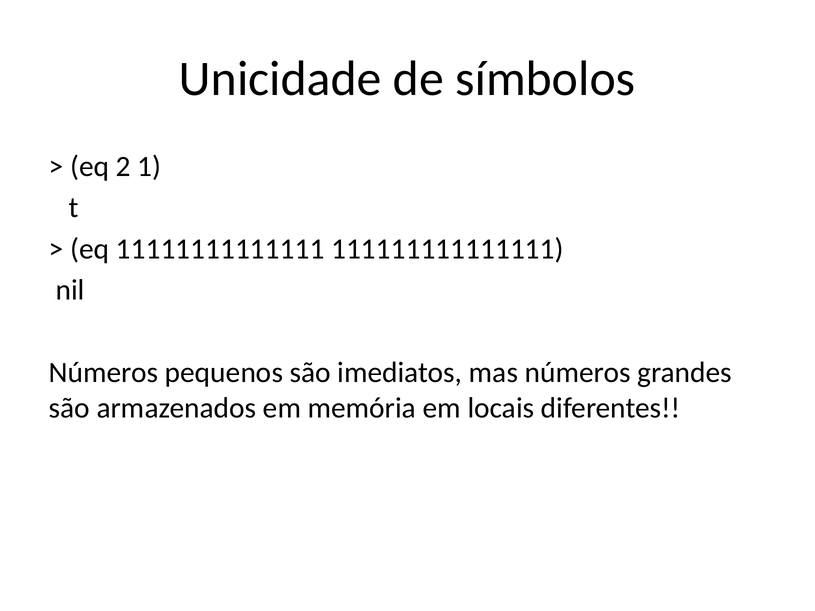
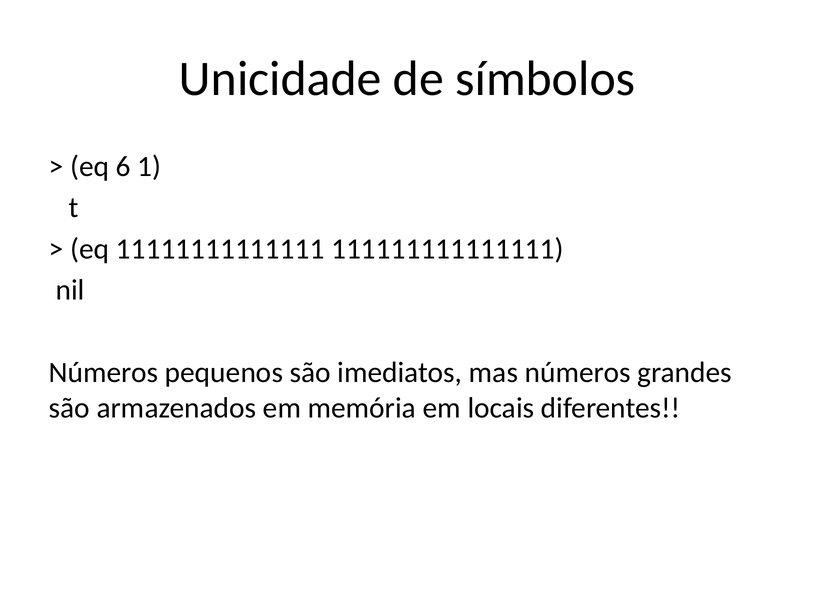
2: 2 -> 6 (123, 166)
